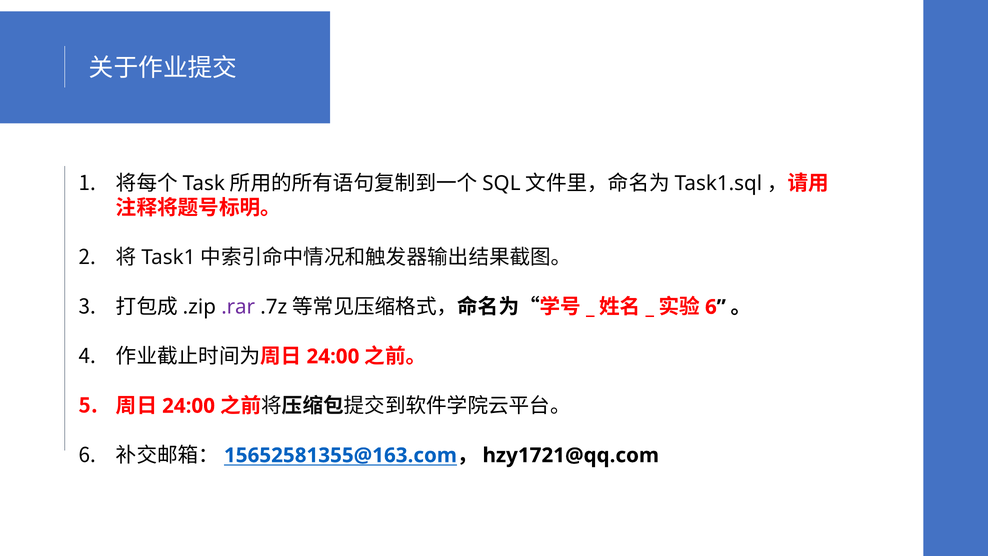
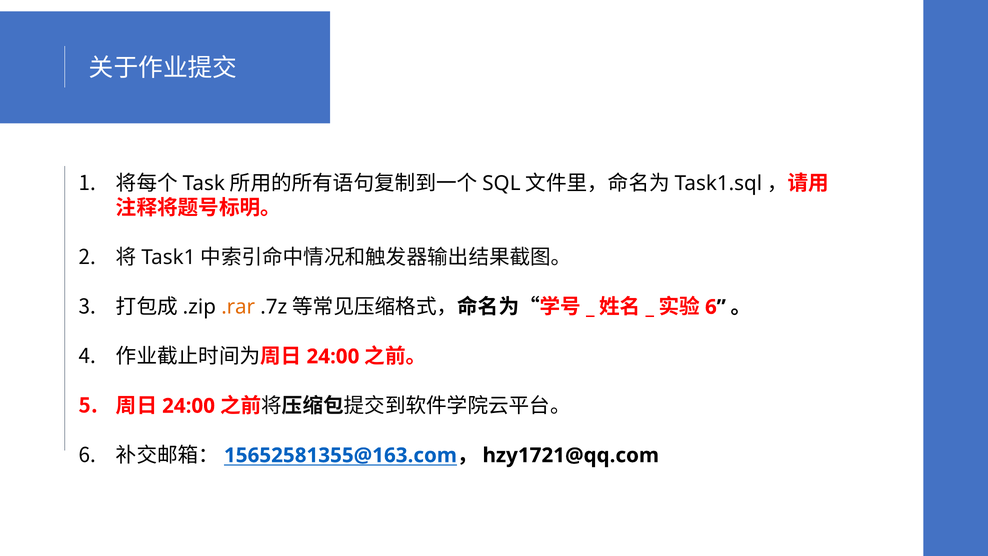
.rar colour: purple -> orange (238, 307)
